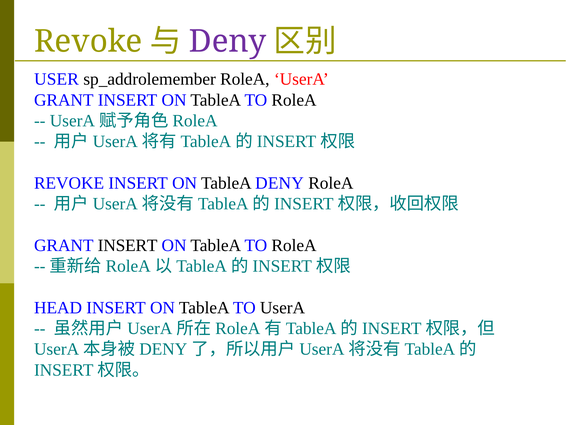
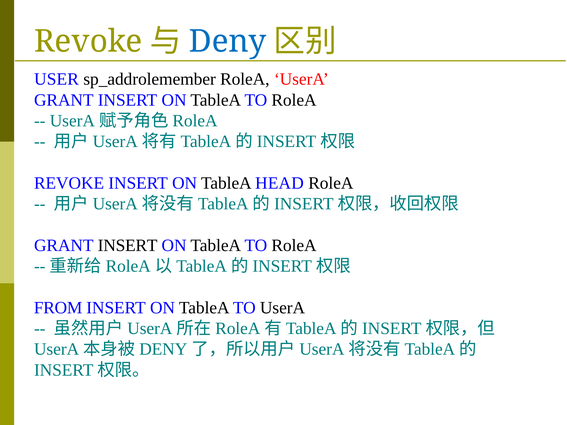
Deny colour: purple -> blue (228, 41)
TableA DENY: DENY -> HEAD (279, 183)
HEAD: HEAD -> FROM (58, 308)
